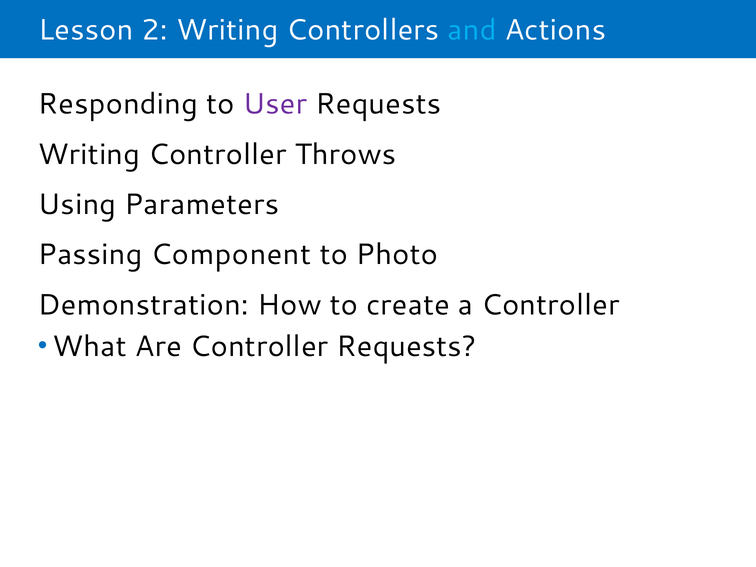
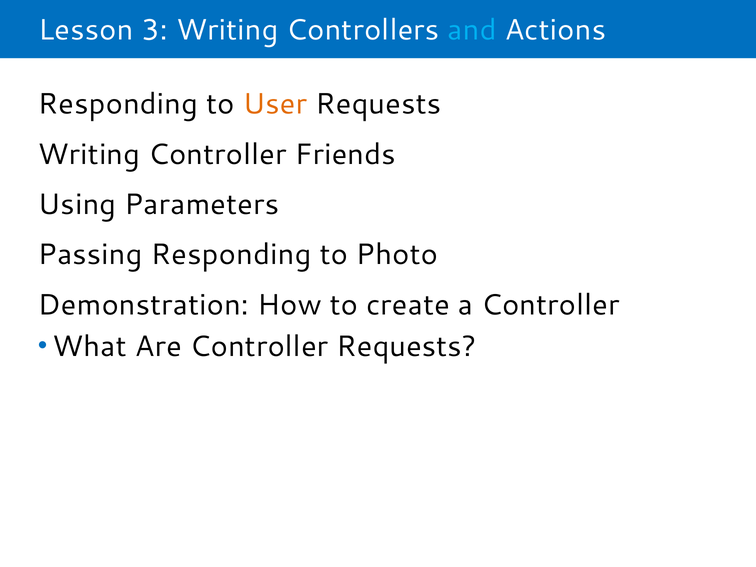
2: 2 -> 3 (155, 30)
User colour: purple -> orange (275, 104)
Throws: Throws -> Friends (345, 154)
Passing Component: Component -> Responding (231, 255)
